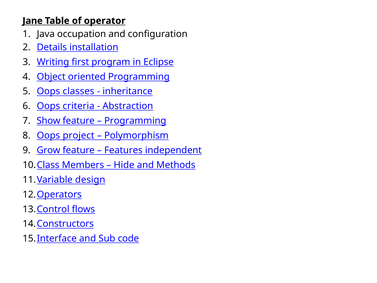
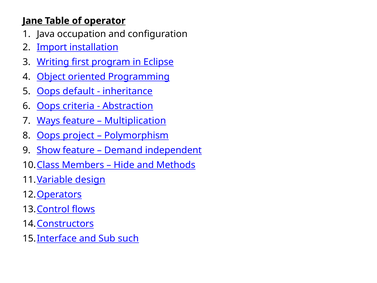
Details: Details -> Import (52, 47)
classes: classes -> default (79, 91)
Show: Show -> Ways (48, 121)
Programming: Programming -> Multiplication (135, 121)
Grow: Grow -> Show (48, 150)
Features: Features -> Demand (123, 150)
code: code -> such (128, 238)
